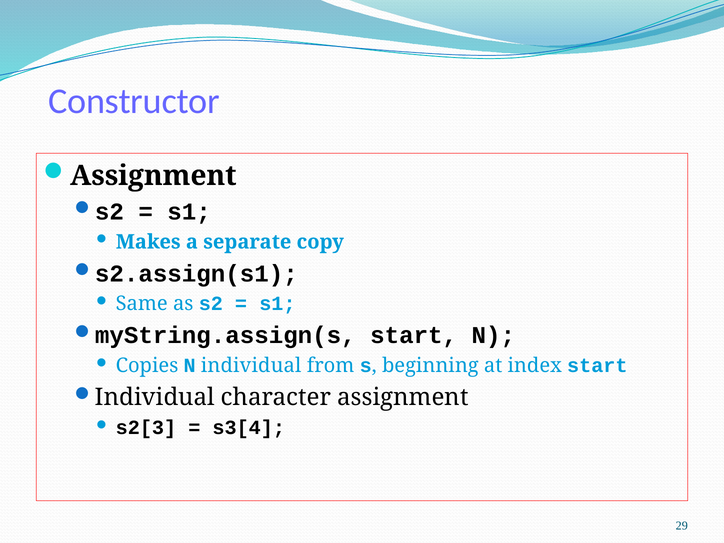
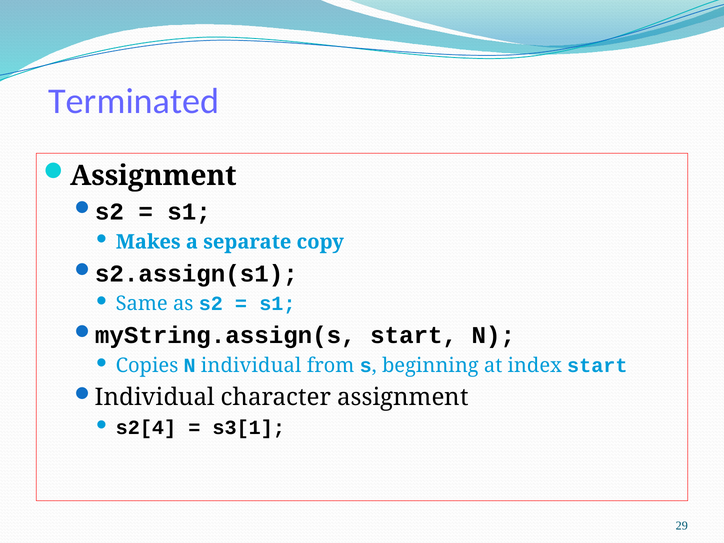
Constructor: Constructor -> Terminated (134, 101)
s2[3: s2[3 -> s2[4 (146, 428)
s3[4: s3[4 -> s3[1 (249, 428)
